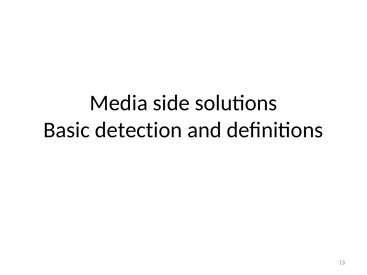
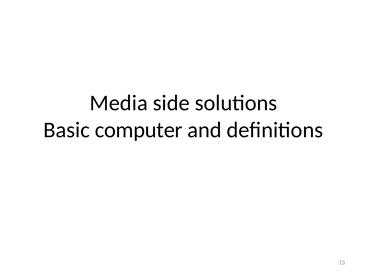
detection: detection -> computer (139, 130)
